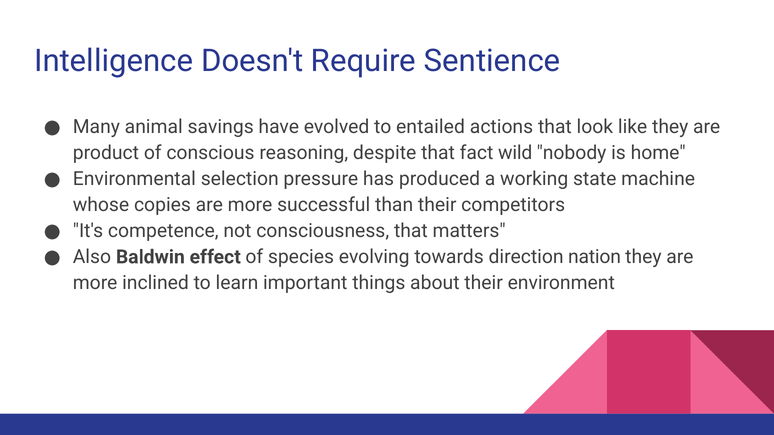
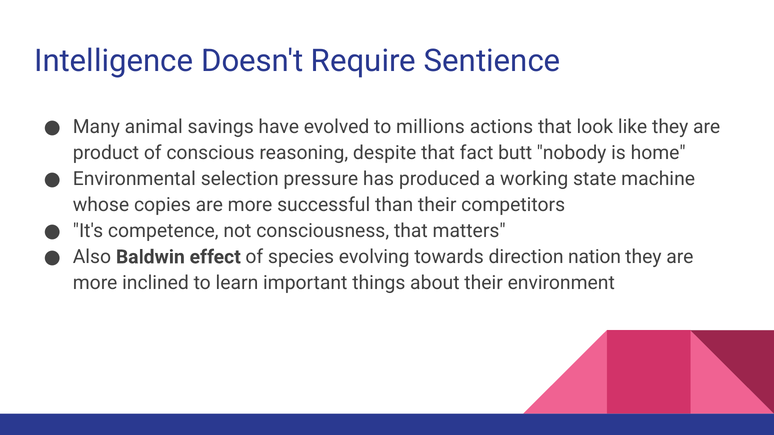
entailed: entailed -> millions (430, 127)
wild: wild -> butt (515, 153)
